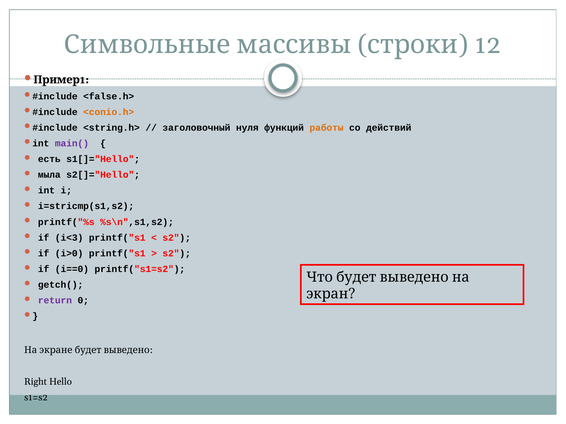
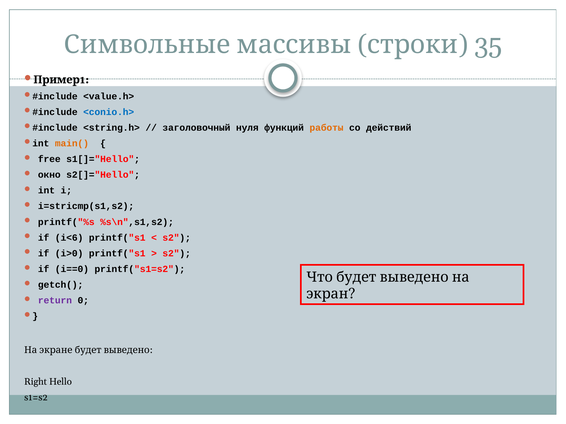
12: 12 -> 35 (488, 45)
<false.h>: <false.h> -> <value.h> (109, 96)
<conio.h> colour: orange -> blue (109, 112)
main( colour: purple -> orange (72, 144)
есть: есть -> free (49, 159)
мыла: мыла -> окно (49, 175)
i<3: i<3 -> i<6 (69, 238)
